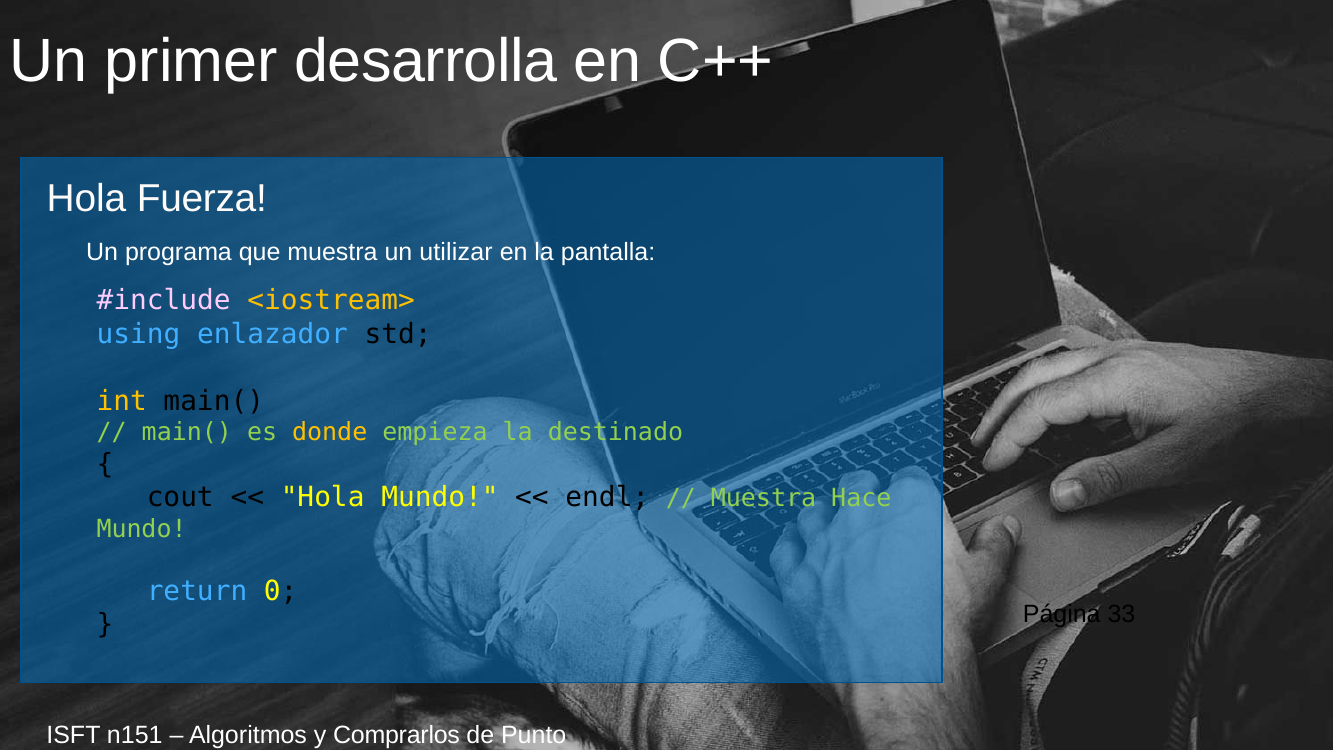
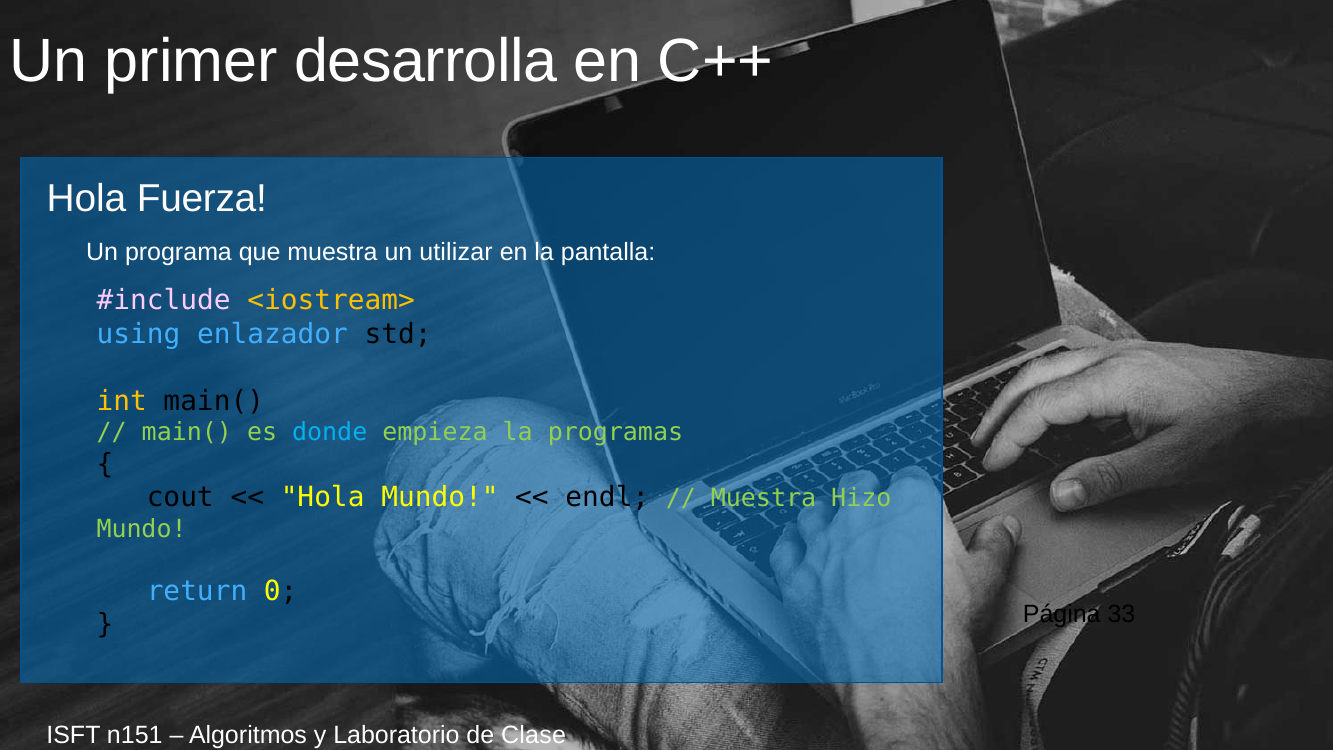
donde colour: yellow -> light blue (330, 432)
destinado: destinado -> programas (615, 432)
Hace: Hace -> Hizo (861, 498)
Comprarlos: Comprarlos -> Laboratorio (396, 735)
Punto: Punto -> Clase (534, 735)
